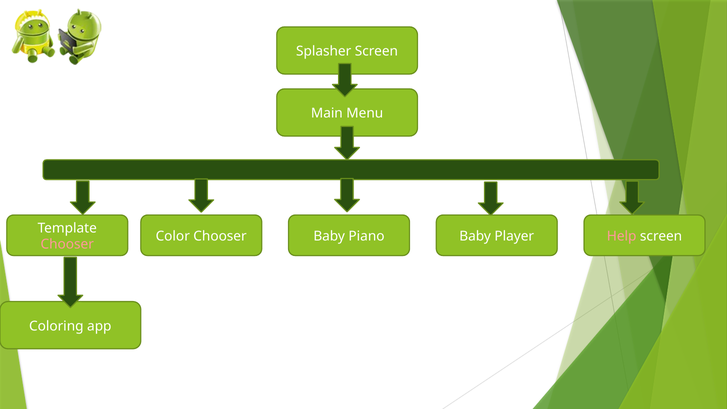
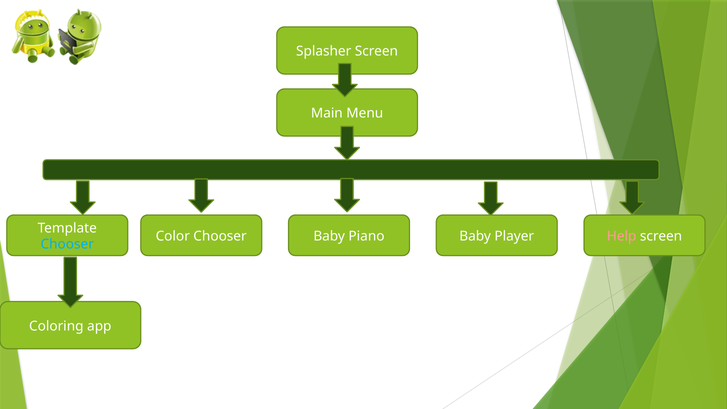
Chooser colour: pink -> light blue (67, 244)
